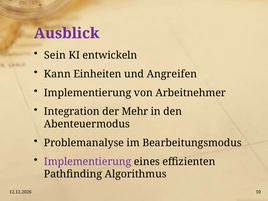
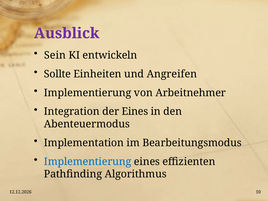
Kann: Kann -> Sollte (57, 74)
der Mehr: Mehr -> Eines (135, 112)
Problemanalyse: Problemanalyse -> Implementation (84, 143)
Implementierung colour: purple -> blue (88, 162)
